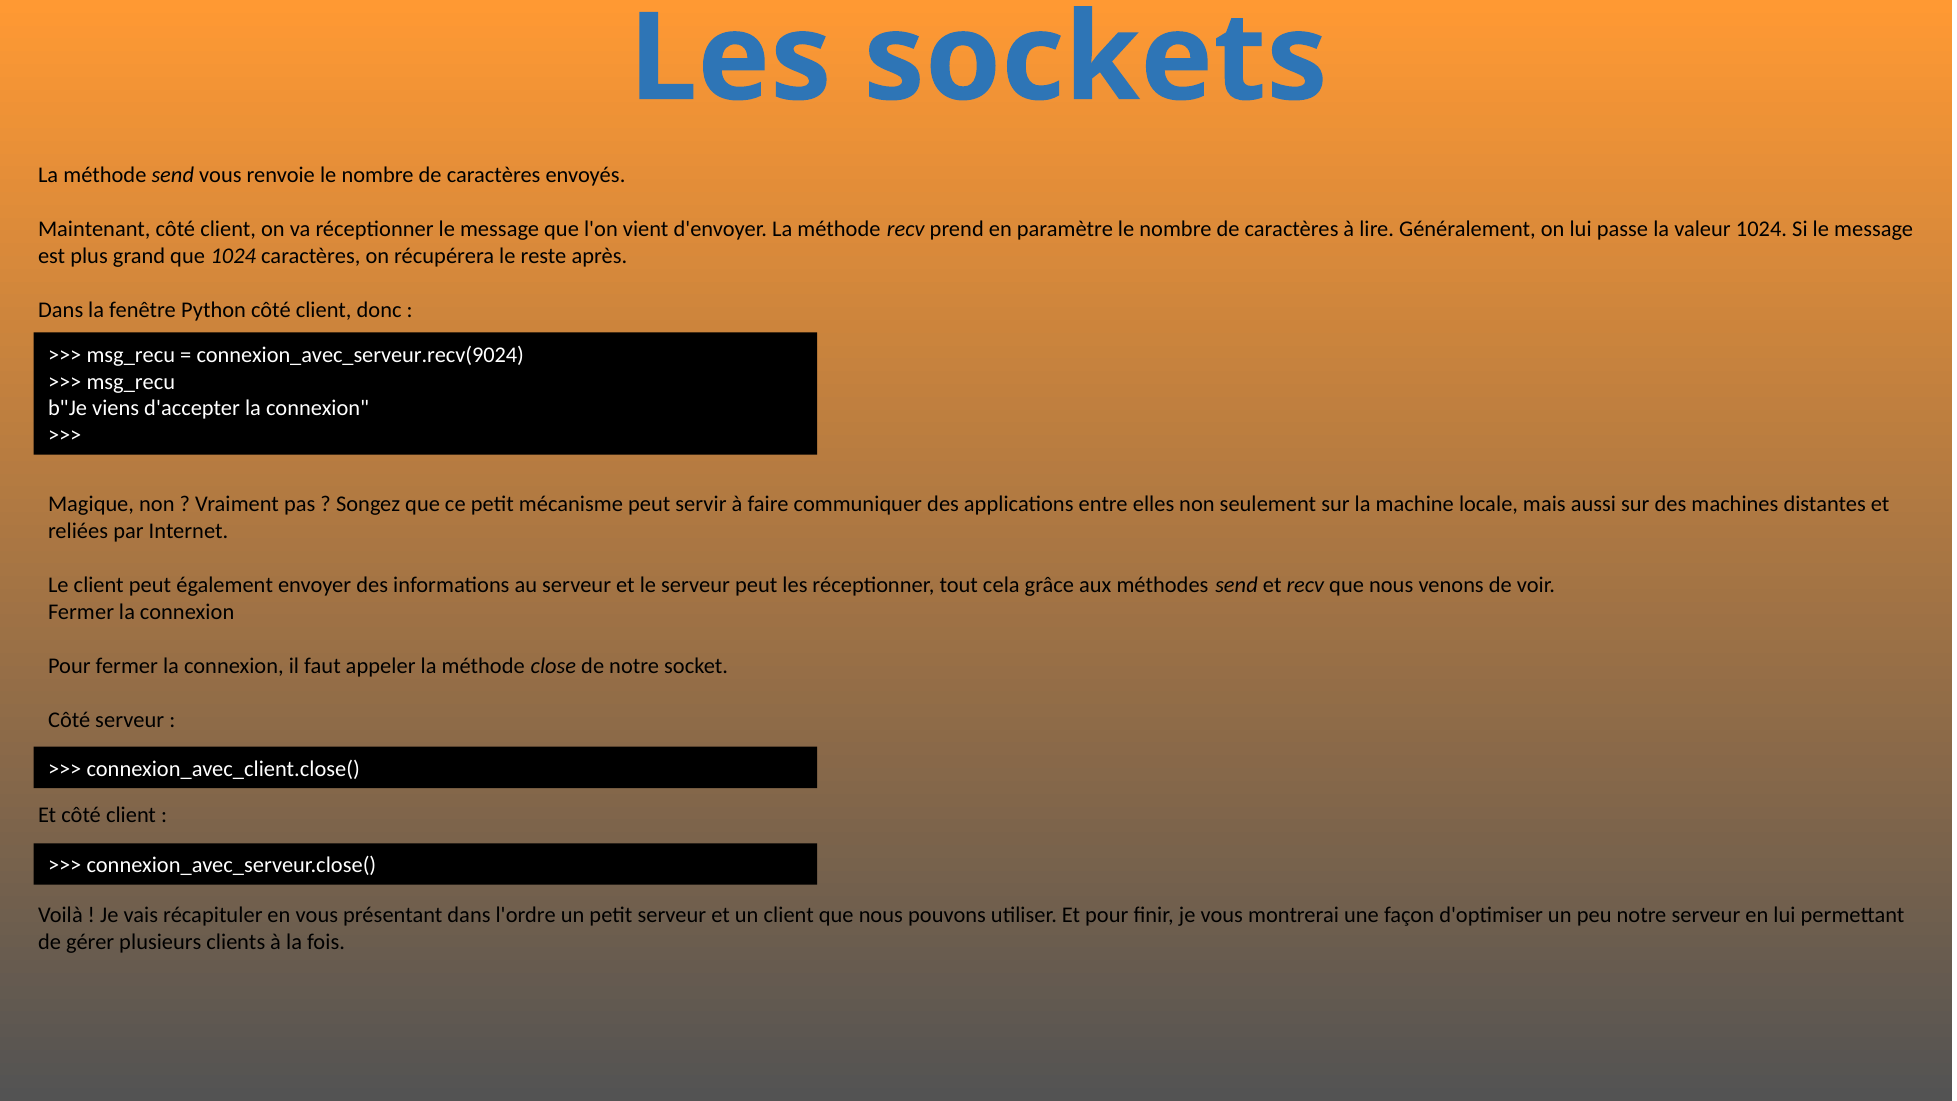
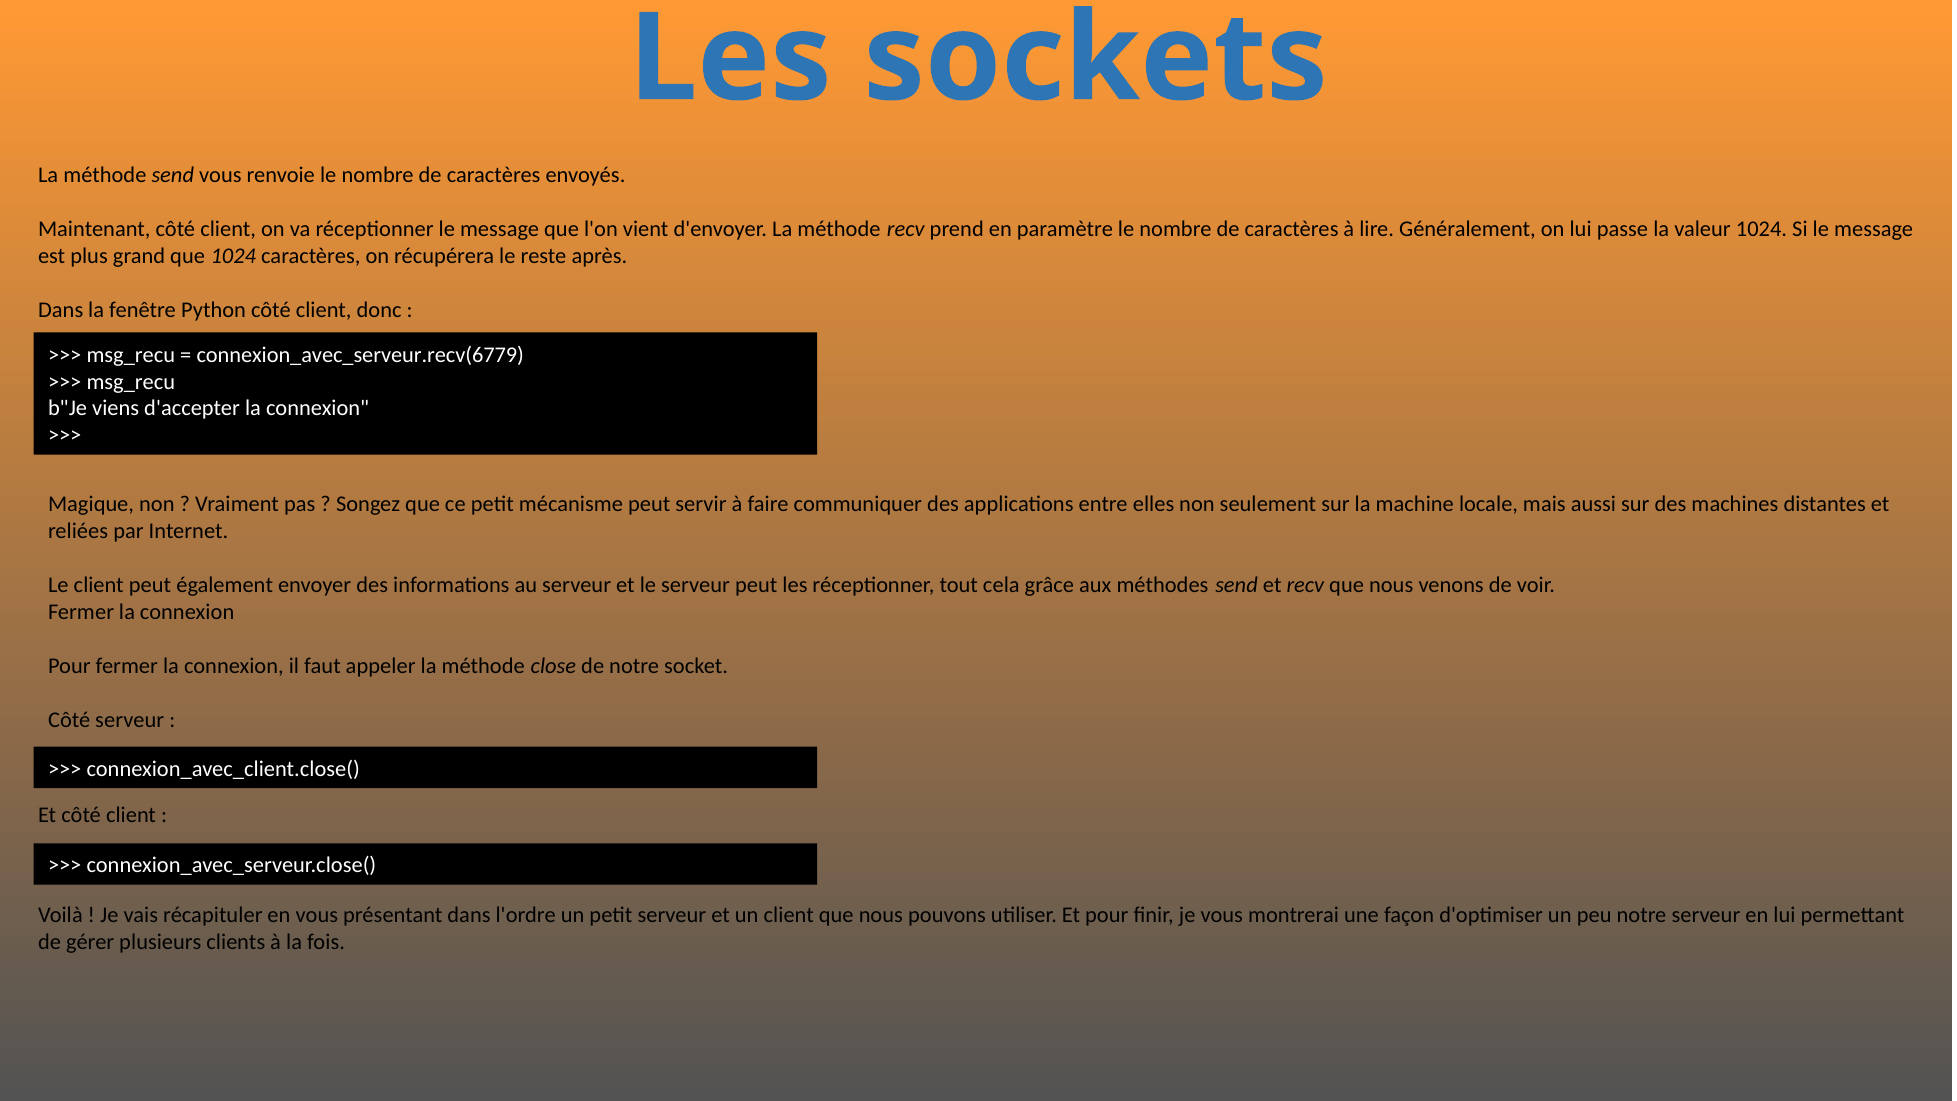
connexion_avec_serveur.recv(9024: connexion_avec_serveur.recv(9024 -> connexion_avec_serveur.recv(6779 (360, 355)
